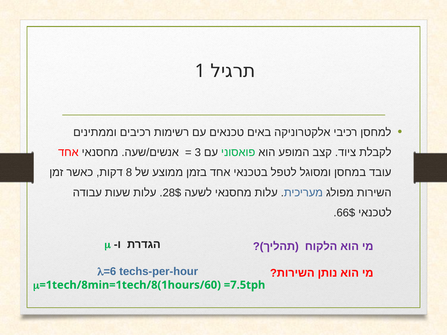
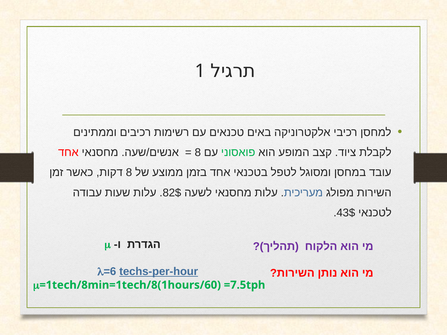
3: 3 -> 8 (198, 153)
28$: 28$ -> 82$ (172, 193)
66$: 66$ -> 43$ (346, 213)
techs-per-hour underline: none -> present (159, 272)
